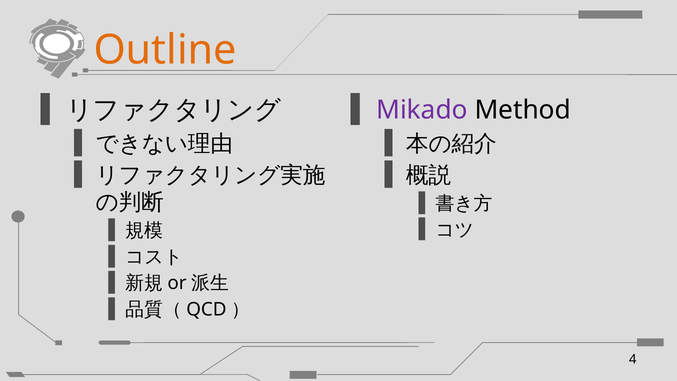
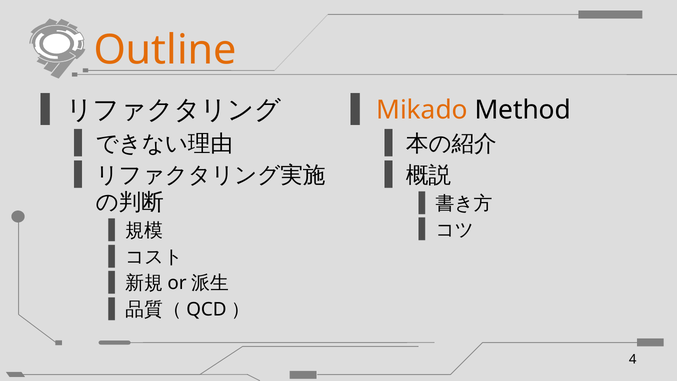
Mikado colour: purple -> orange (422, 110)
